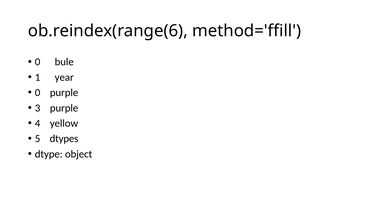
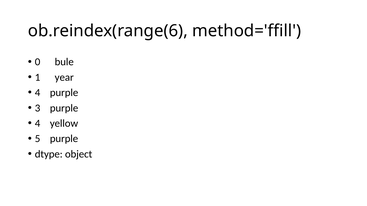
0: 0 -> 4 (38, 93)
5 dtypes: dtypes -> purple (64, 139)
